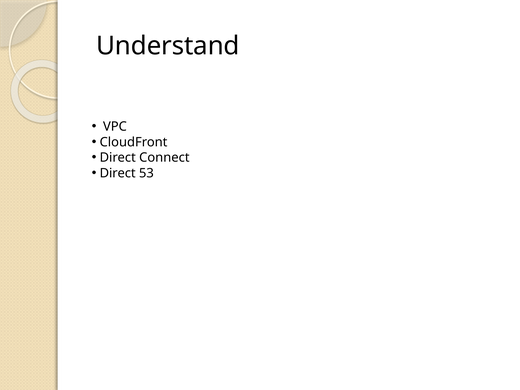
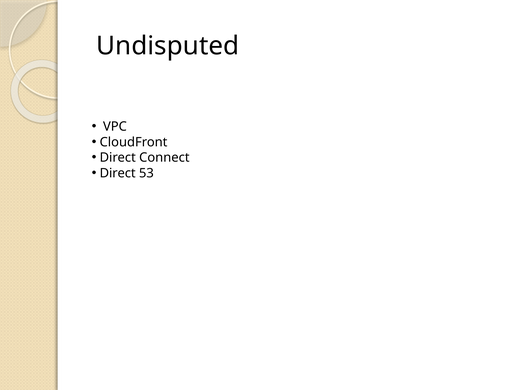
Understand: Understand -> Undisputed (168, 46)
